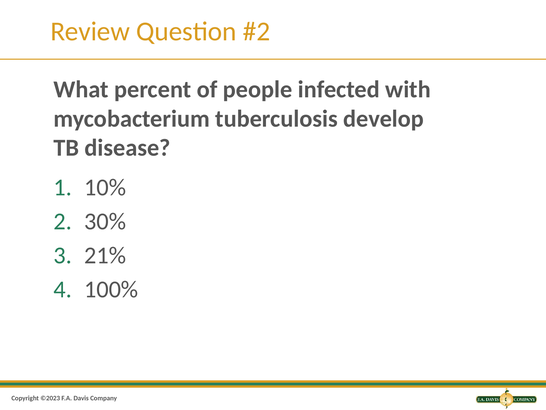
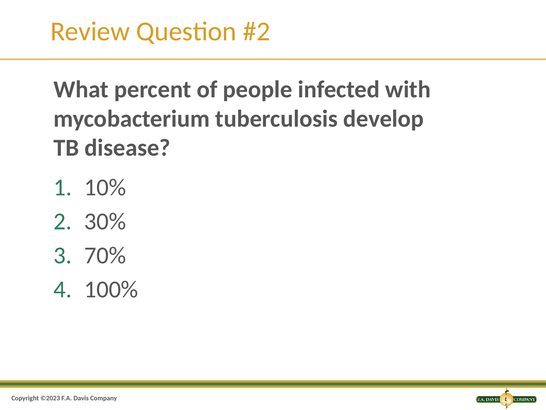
21%: 21% -> 70% (105, 255)
